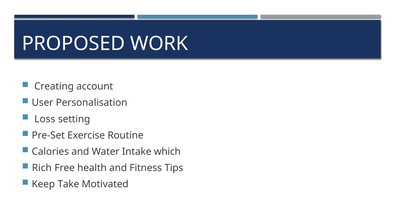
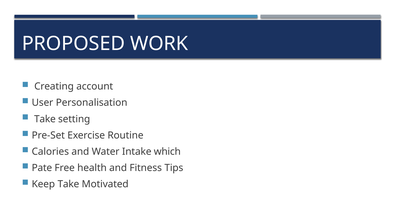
Loss: Loss -> Take (45, 119)
Rich: Rich -> Pate (42, 168)
